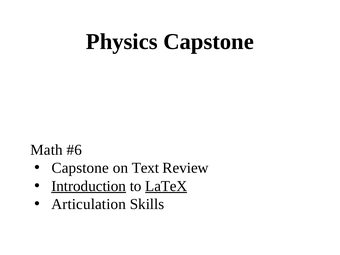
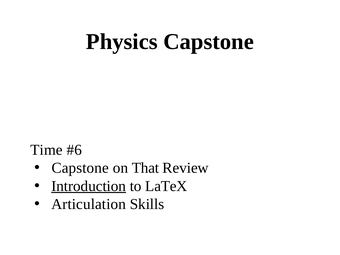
Math: Math -> Time (46, 150)
Text: Text -> That (145, 168)
LaTeX underline: present -> none (166, 186)
